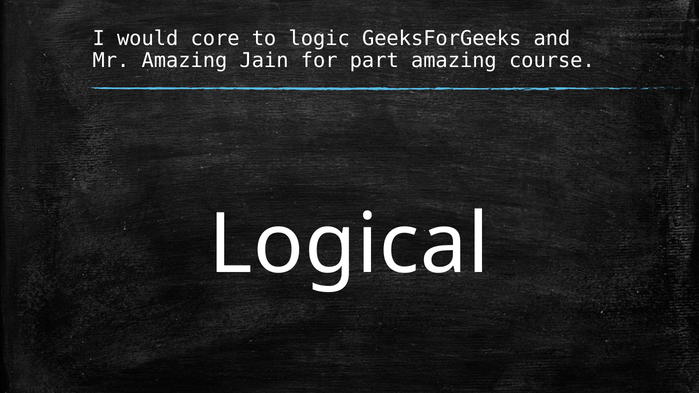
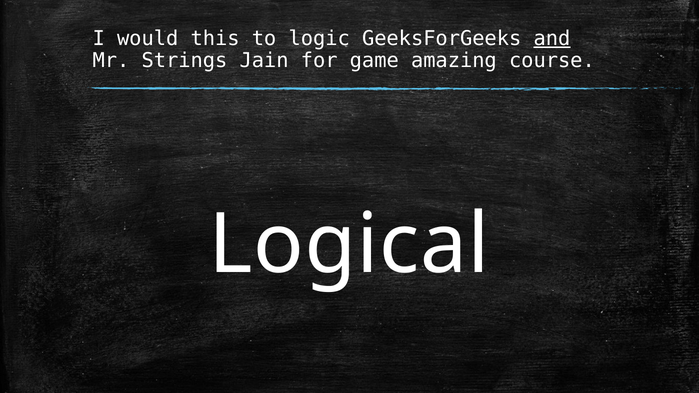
core: core -> this (215, 38)
and underline: none -> present (552, 38)
Mr Amazing: Amazing -> Strings (184, 61)
part: part -> game (374, 61)
